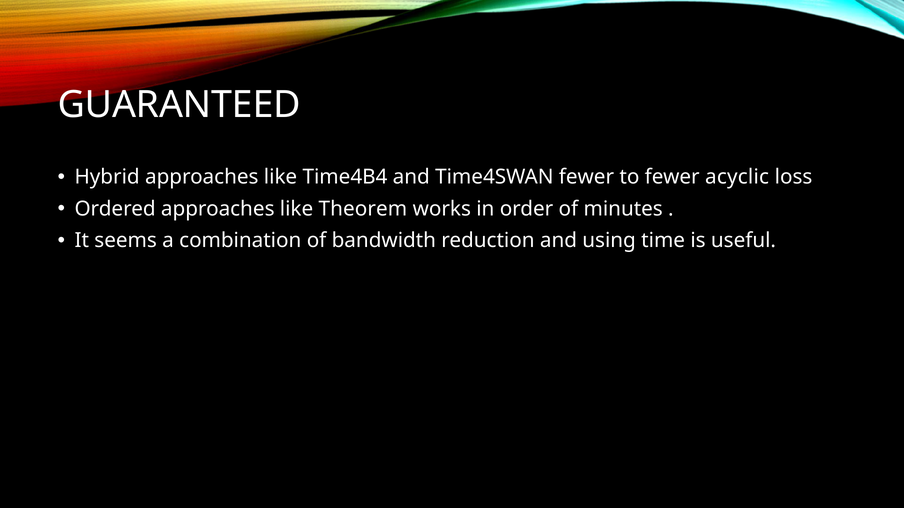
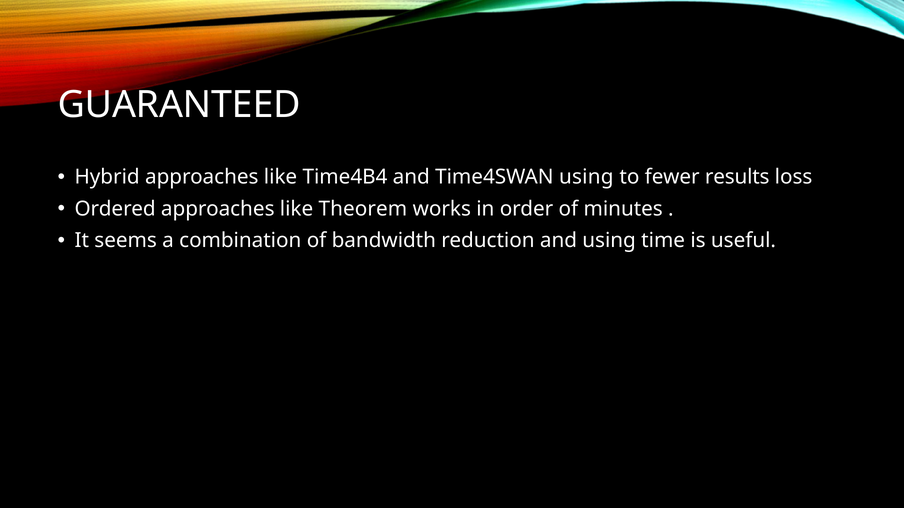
Time4SWAN fewer: fewer -> using (586, 177)
acyclic: acyclic -> results (737, 177)
